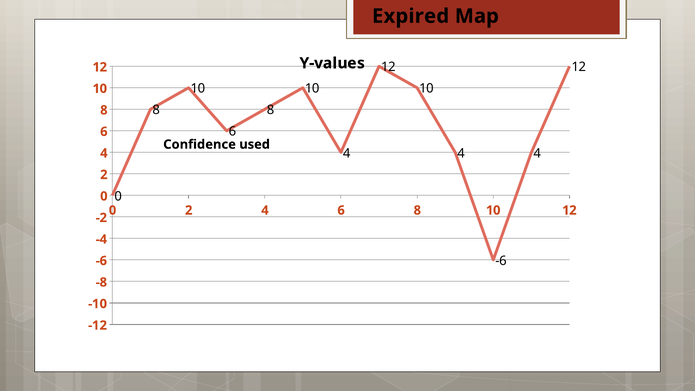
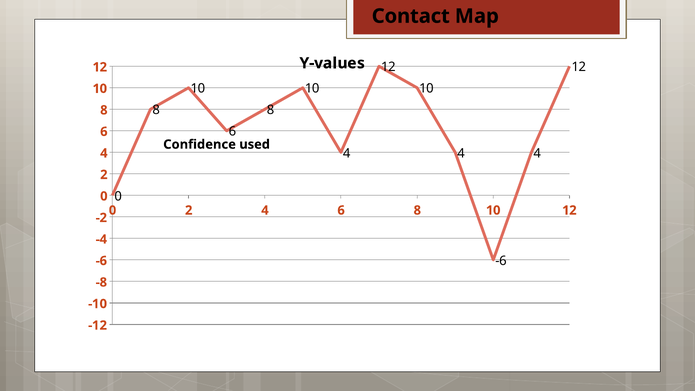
Expired: Expired -> Contact (411, 16)
